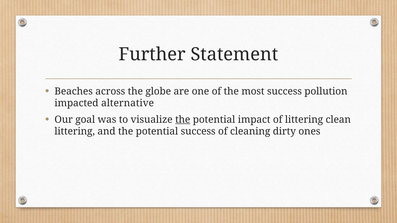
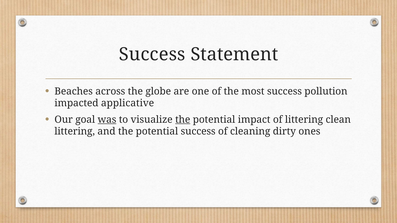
Further: Further -> Success (152, 54)
alternative: alternative -> applicative (128, 103)
was underline: none -> present (107, 120)
